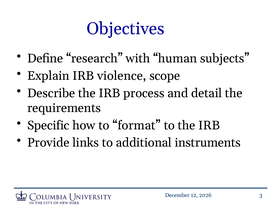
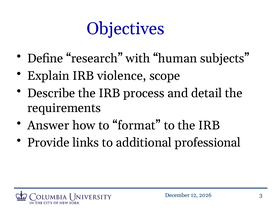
Specific: Specific -> Answer (48, 126)
instruments: instruments -> professional (208, 143)
